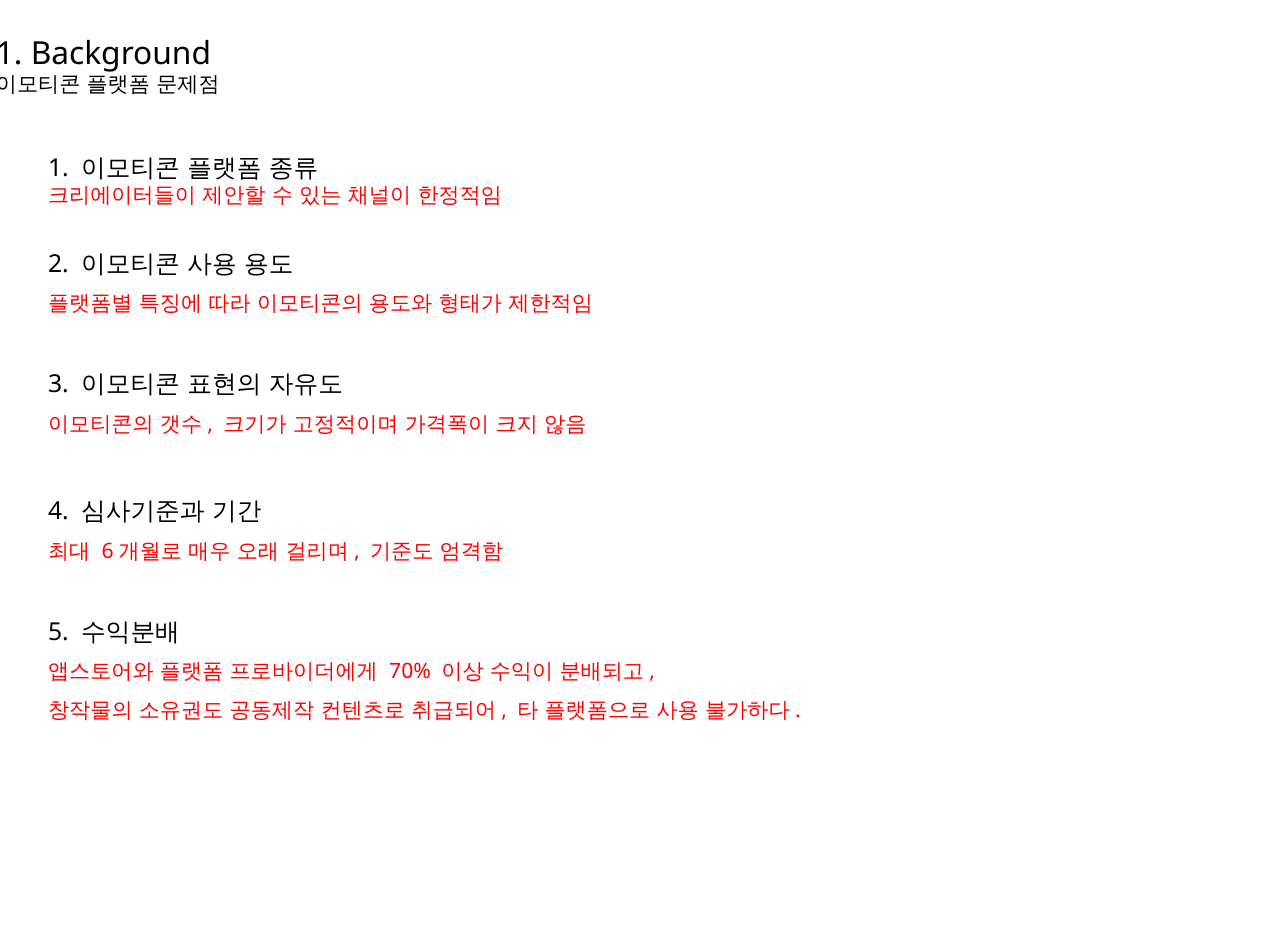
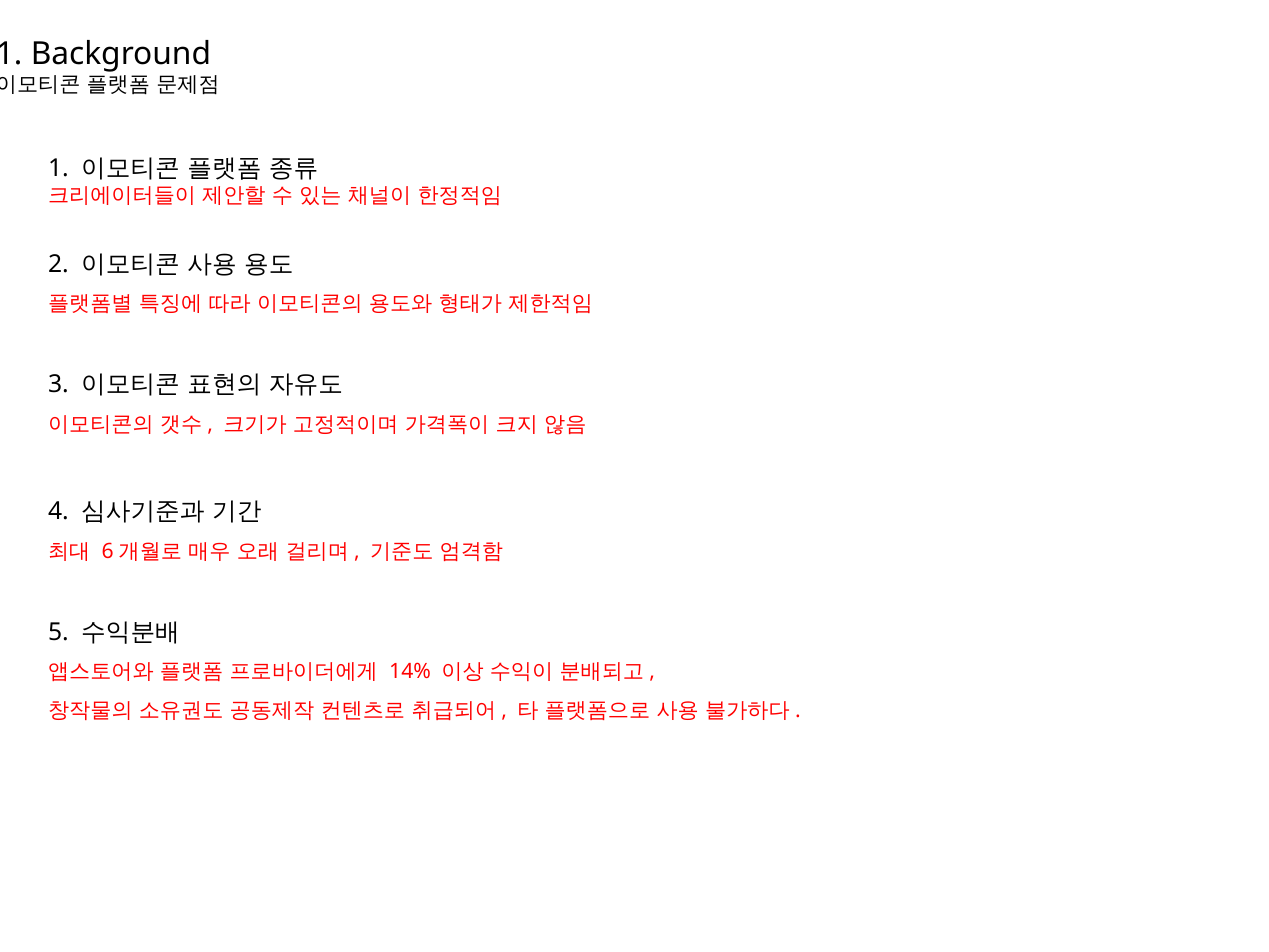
70%: 70% -> 14% (410, 672)
